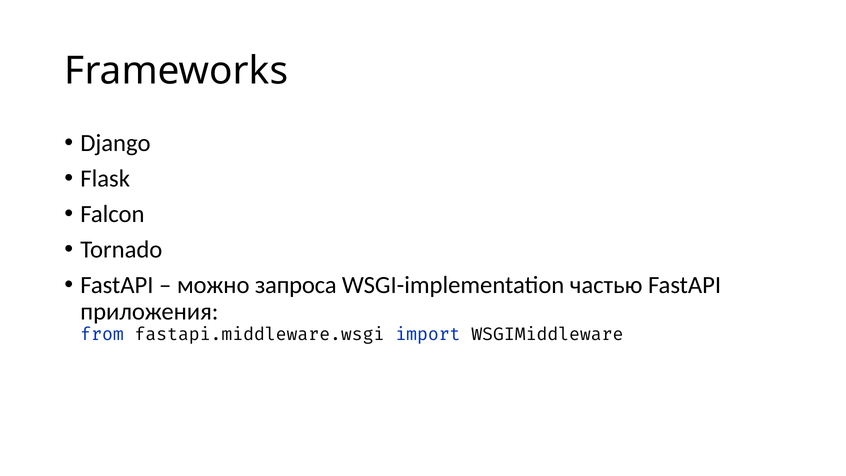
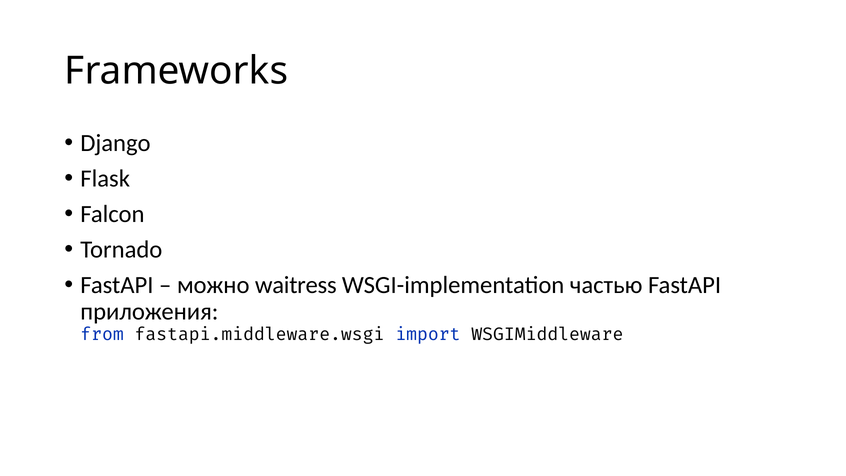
запроса: запроса -> waitress (296, 285)
